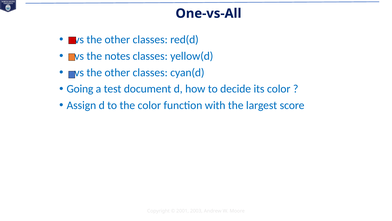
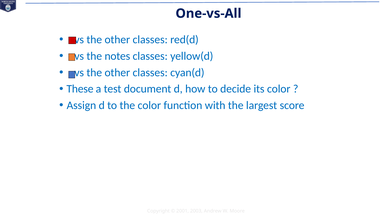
Going: Going -> These (80, 89)
